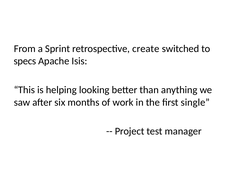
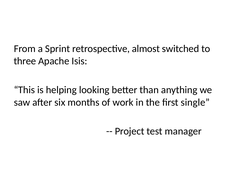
create: create -> almost (146, 48)
specs: specs -> three (25, 61)
